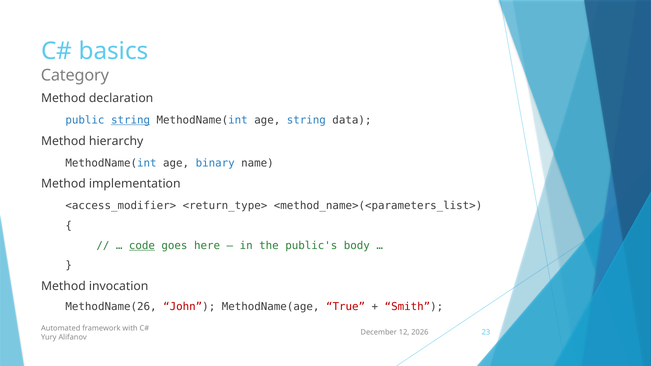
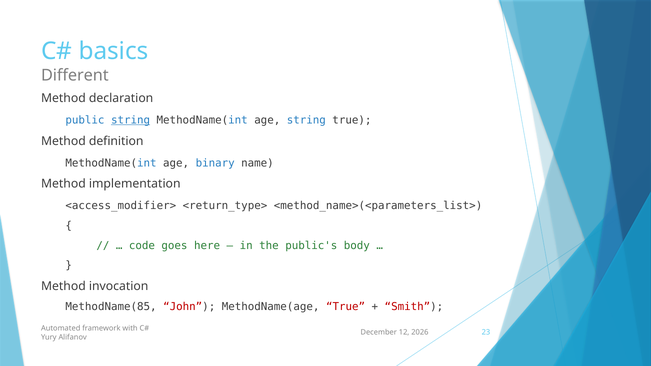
Category: Category -> Different (75, 75)
string data: data -> true (352, 120)
hierarchy: hierarchy -> definition (116, 141)
code underline: present -> none (142, 246)
MethodName(26: MethodName(26 -> MethodName(85 (111, 307)
